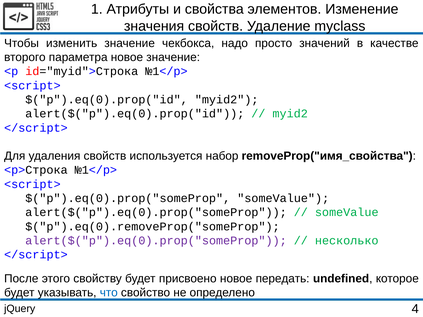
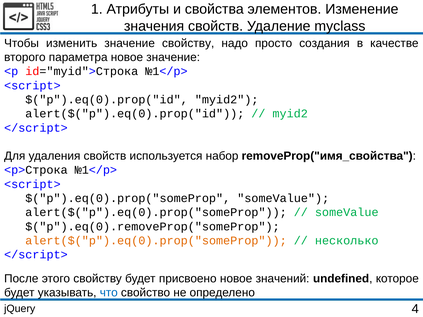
значение чекбокса: чекбокса -> свойству (188, 43)
значений: значений -> создания (325, 43)
alert($("p").eq(0).prop("someProp colour: purple -> orange (156, 241)
передать: передать -> значений (283, 279)
